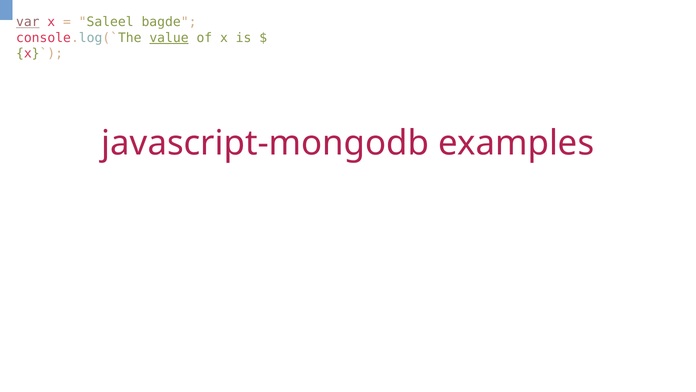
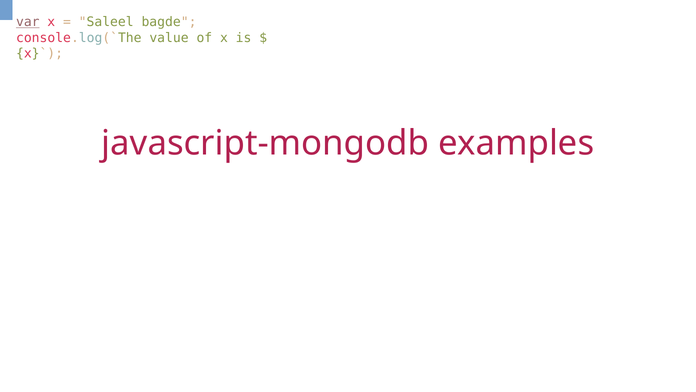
value underline: present -> none (169, 38)
